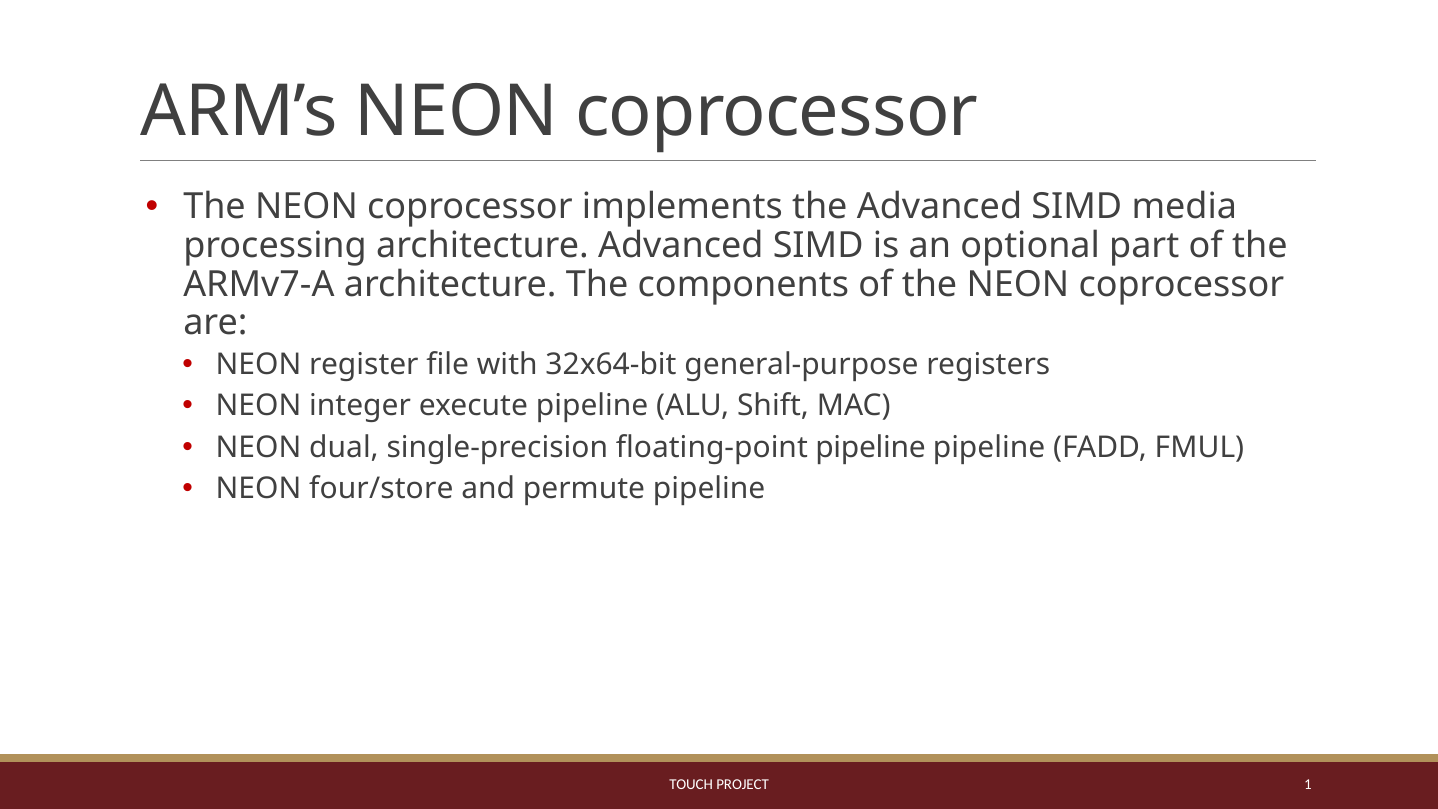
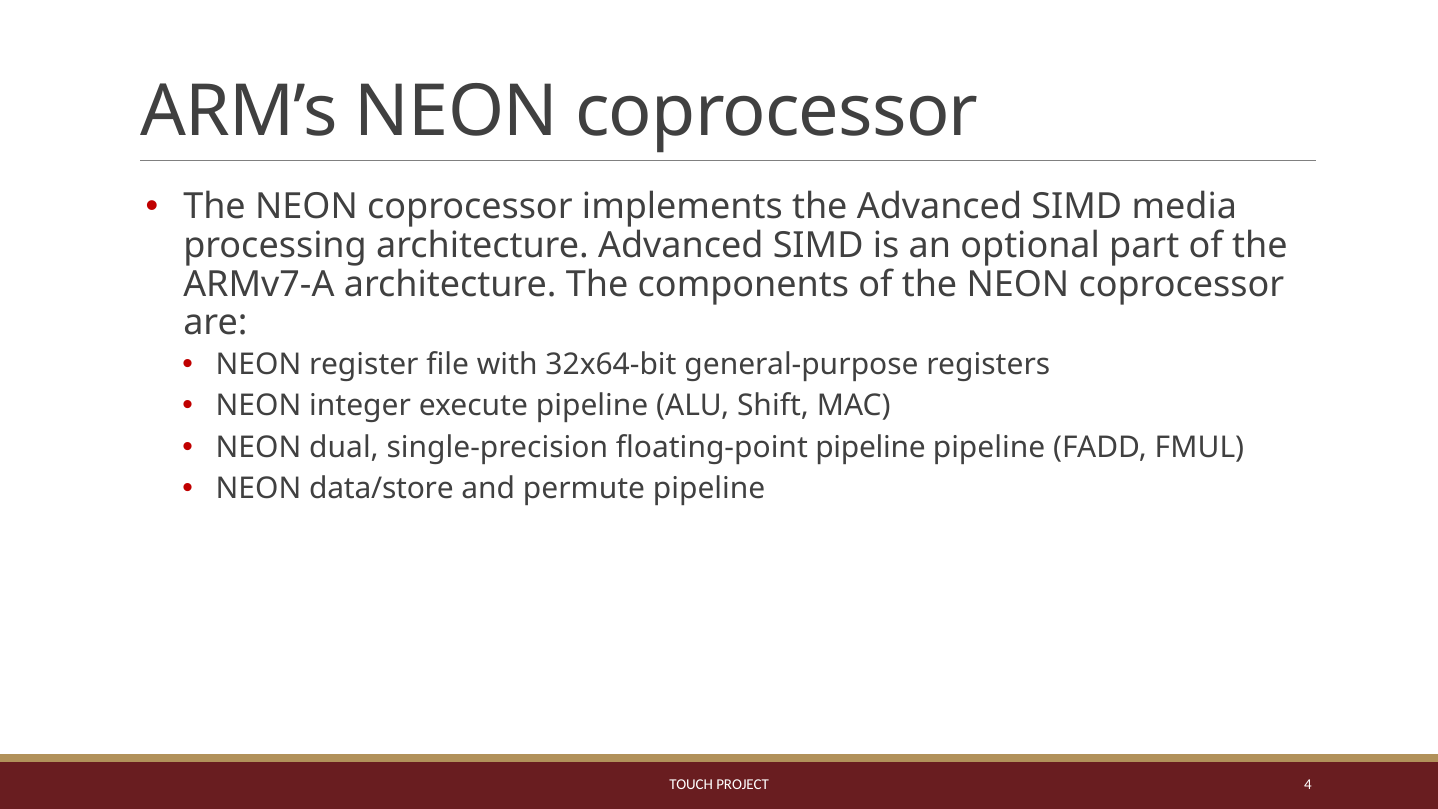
four/store: four/store -> data/store (381, 489)
1: 1 -> 4 (1308, 784)
